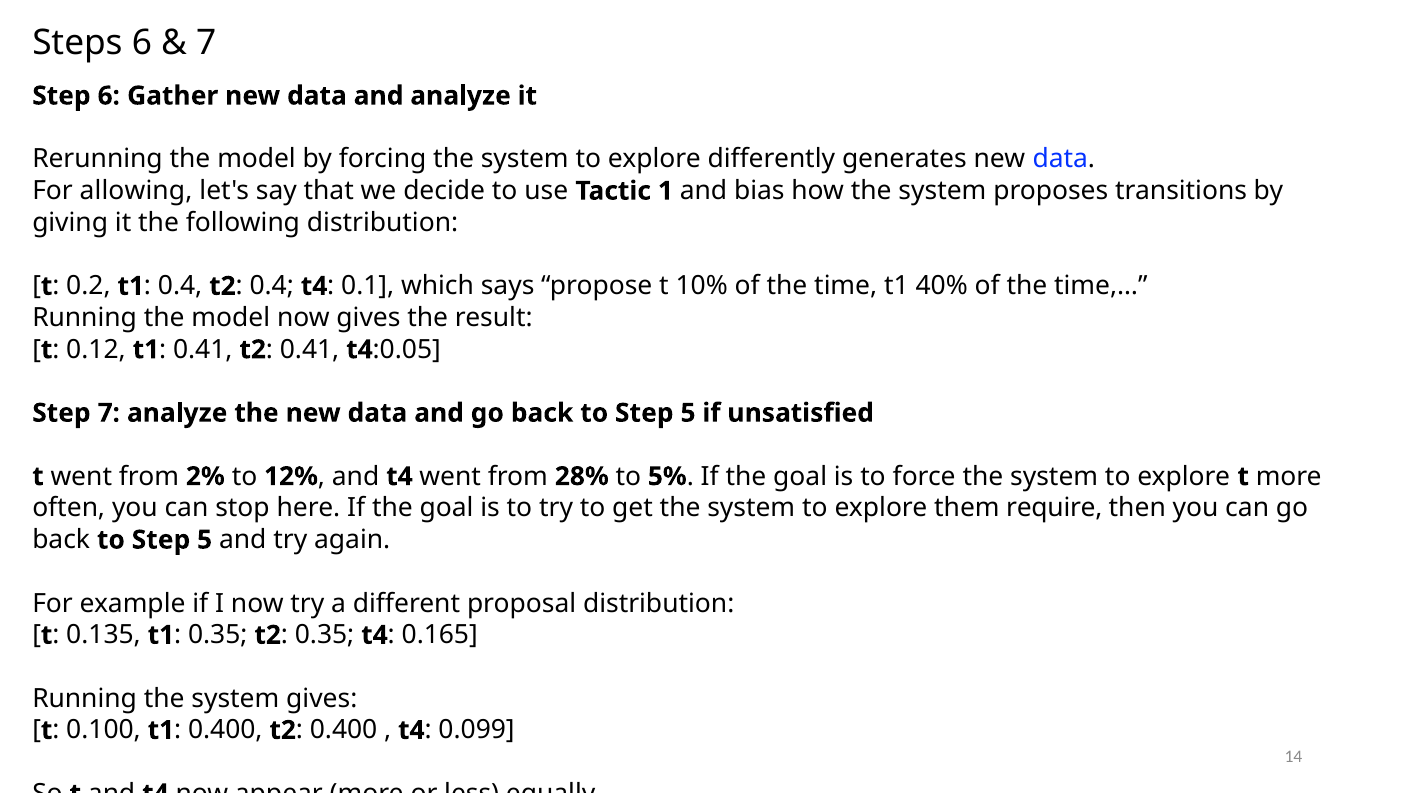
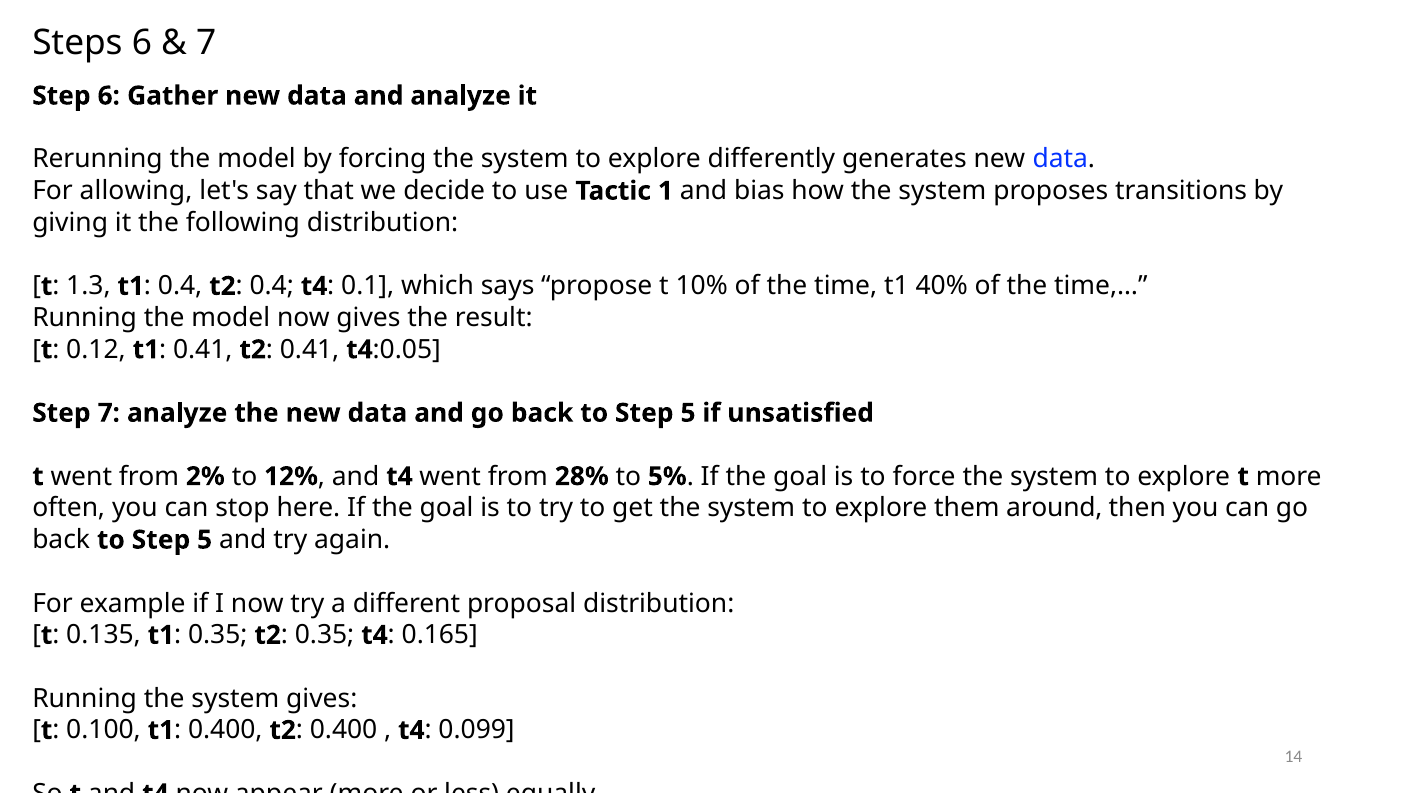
0.2: 0.2 -> 1.3 (88, 286)
require: require -> around (1054, 508)
